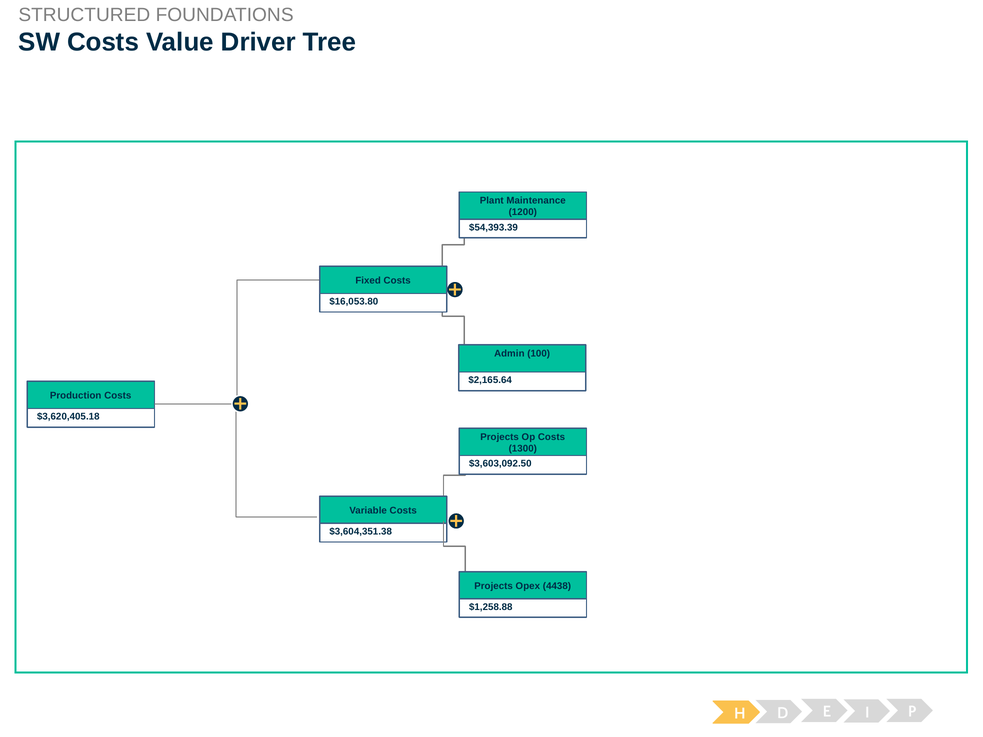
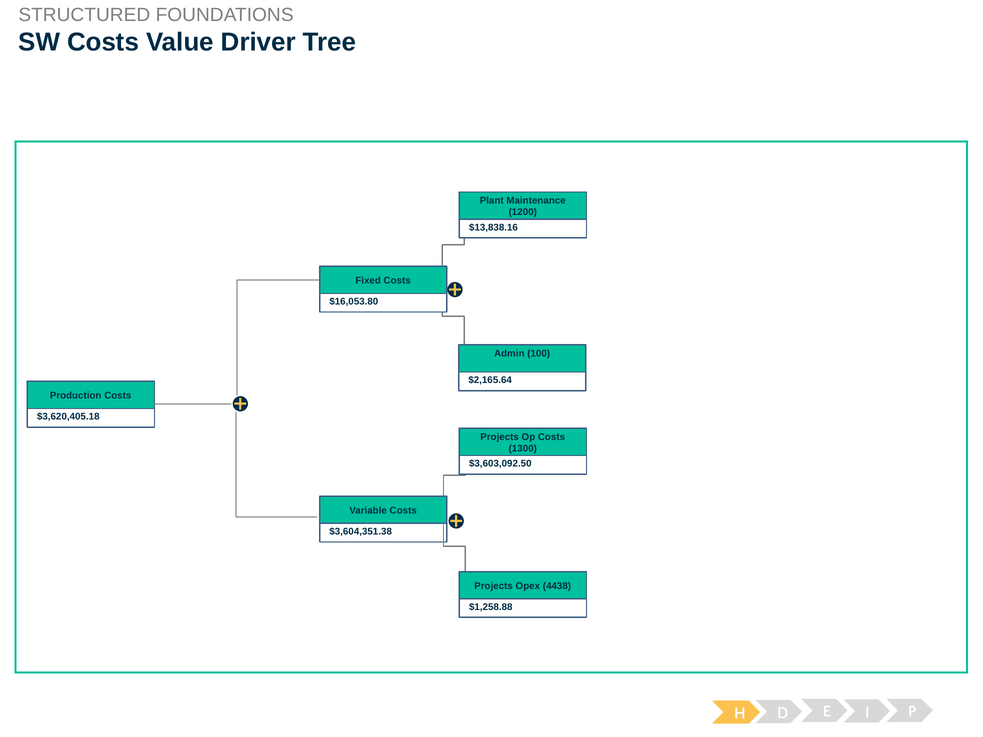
$54,393.39: $54,393.39 -> $13,838.16 (493, 227)
